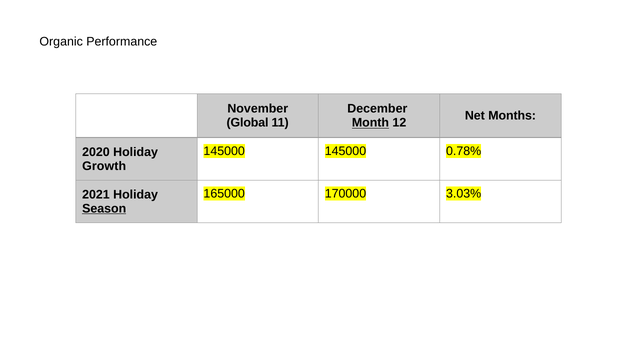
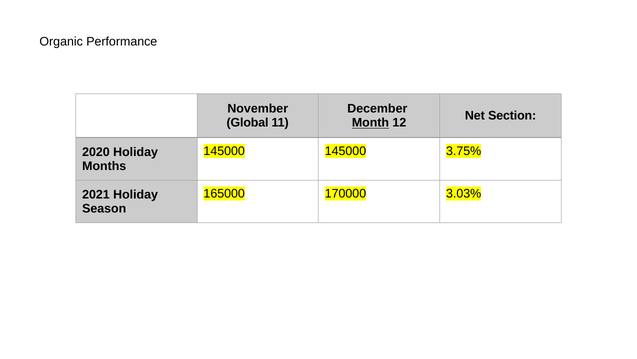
Months: Months -> Section (512, 116)
0.78%: 0.78% -> 3.75% (464, 151)
Growth: Growth -> Months (104, 166)
Season underline: present -> none (104, 208)
